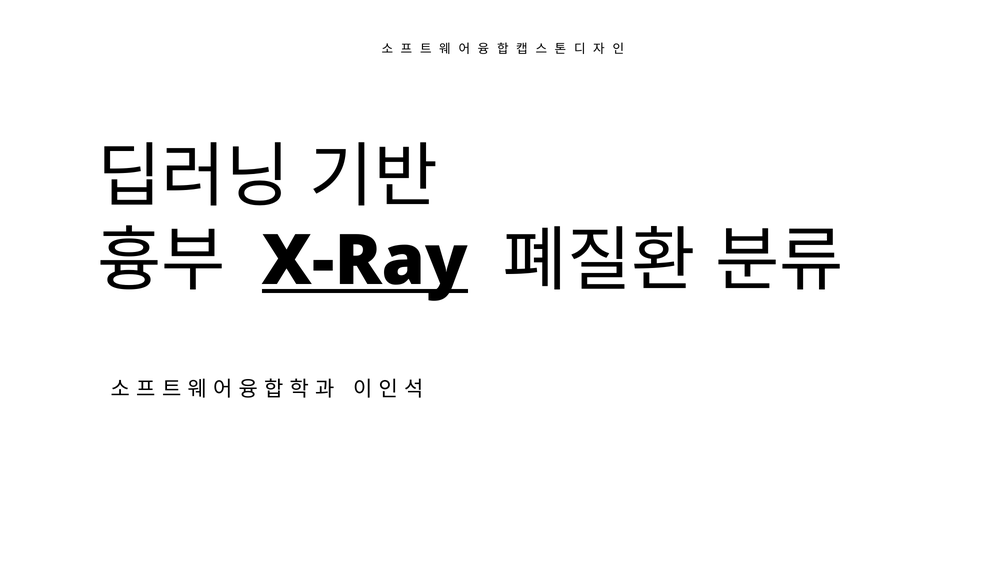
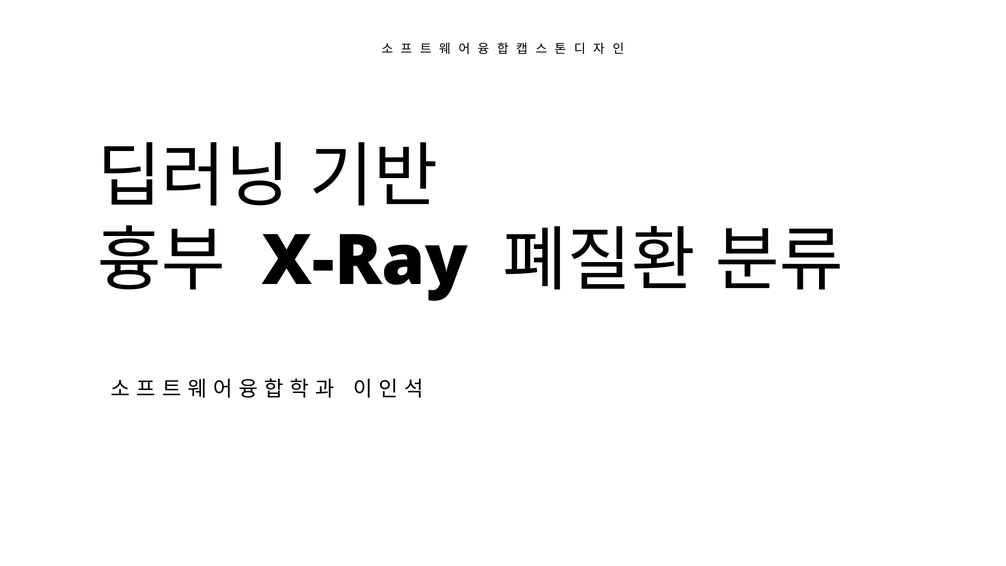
X-Ray underline: present -> none (365, 261)
